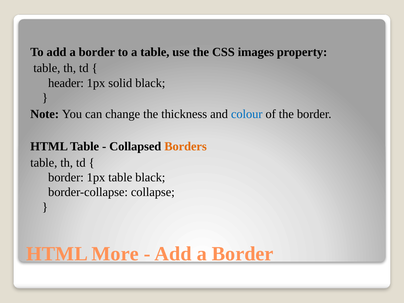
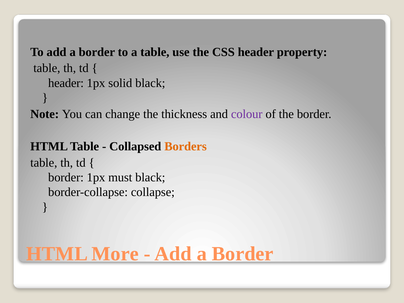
CSS images: images -> header (256, 52)
colour colour: blue -> purple (247, 114)
1px table: table -> must (120, 177)
